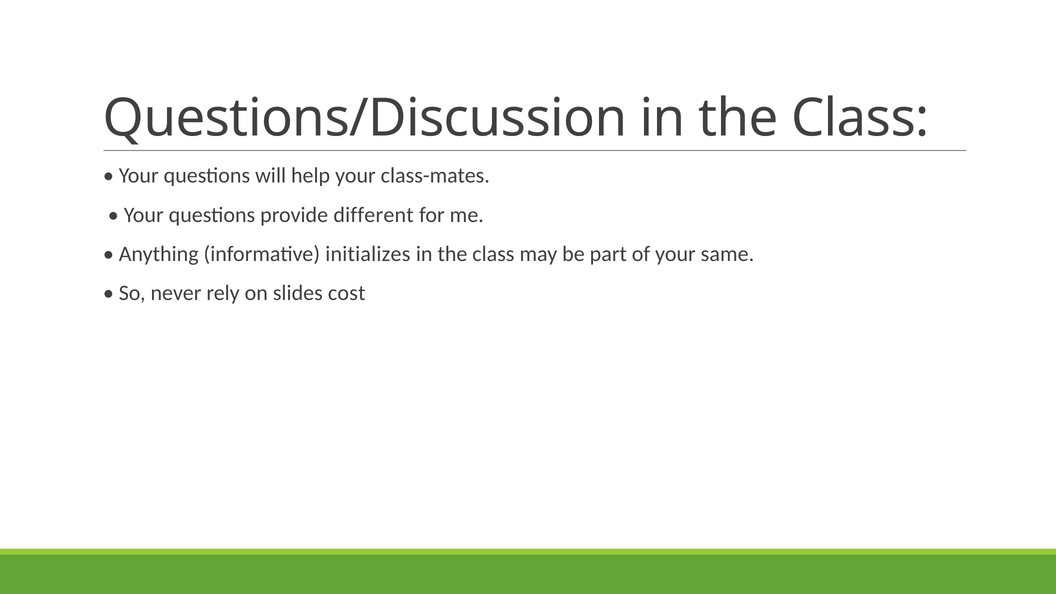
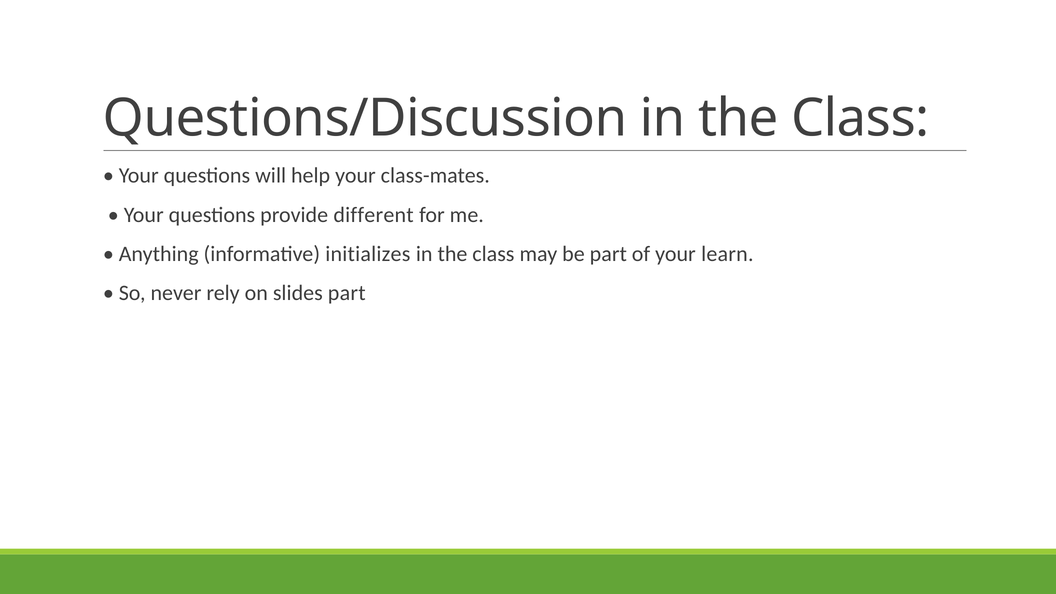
same: same -> learn (727, 254)
slides cost: cost -> part (347, 293)
